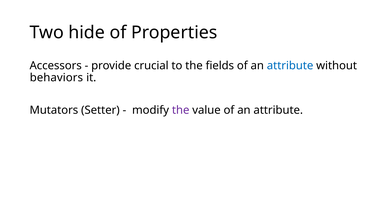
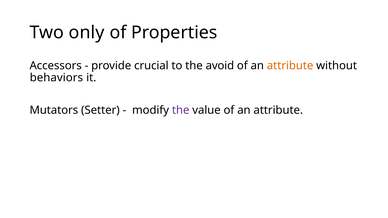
hide: hide -> only (87, 33)
fields: fields -> avoid (220, 66)
attribute colour: blue -> orange (290, 66)
